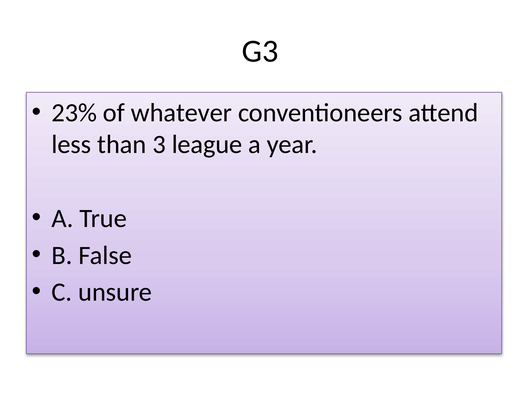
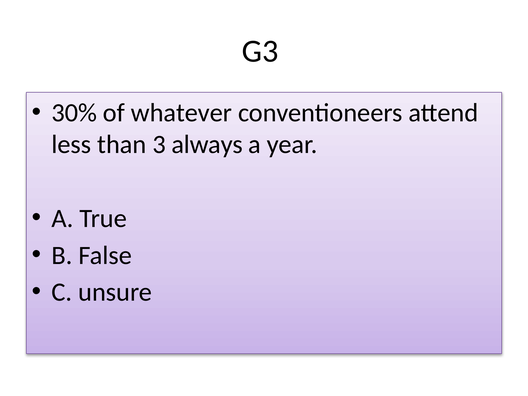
23%: 23% -> 30% (74, 113)
league: league -> always (207, 144)
